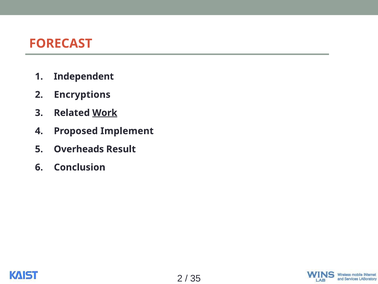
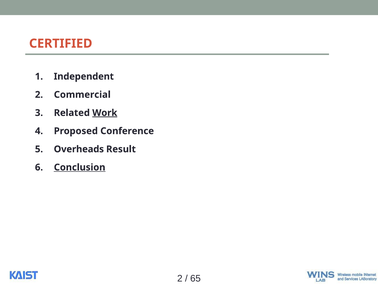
FORECAST: FORECAST -> CERTIFIED (61, 43)
Encryptions: Encryptions -> Commercial (82, 94)
Implement: Implement -> Conference (127, 131)
Conclusion underline: none -> present (80, 167)
35: 35 -> 65 (195, 278)
